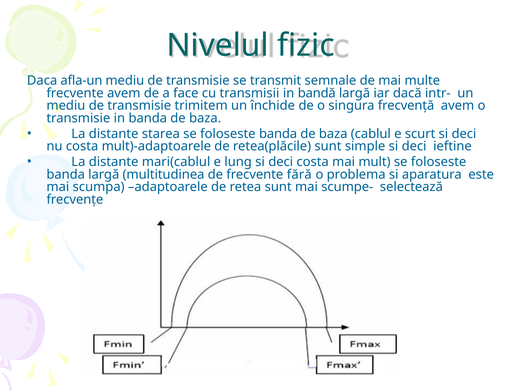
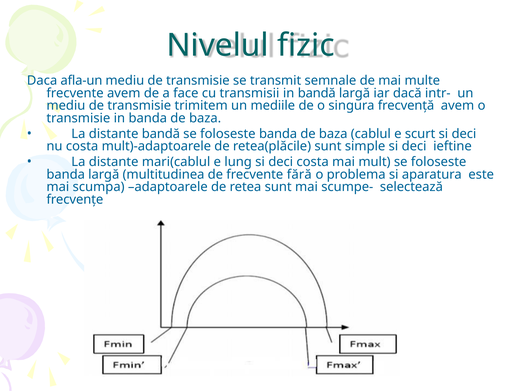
închide: închide -> mediile (273, 106)
distante starea: starea -> bandă (161, 134)
